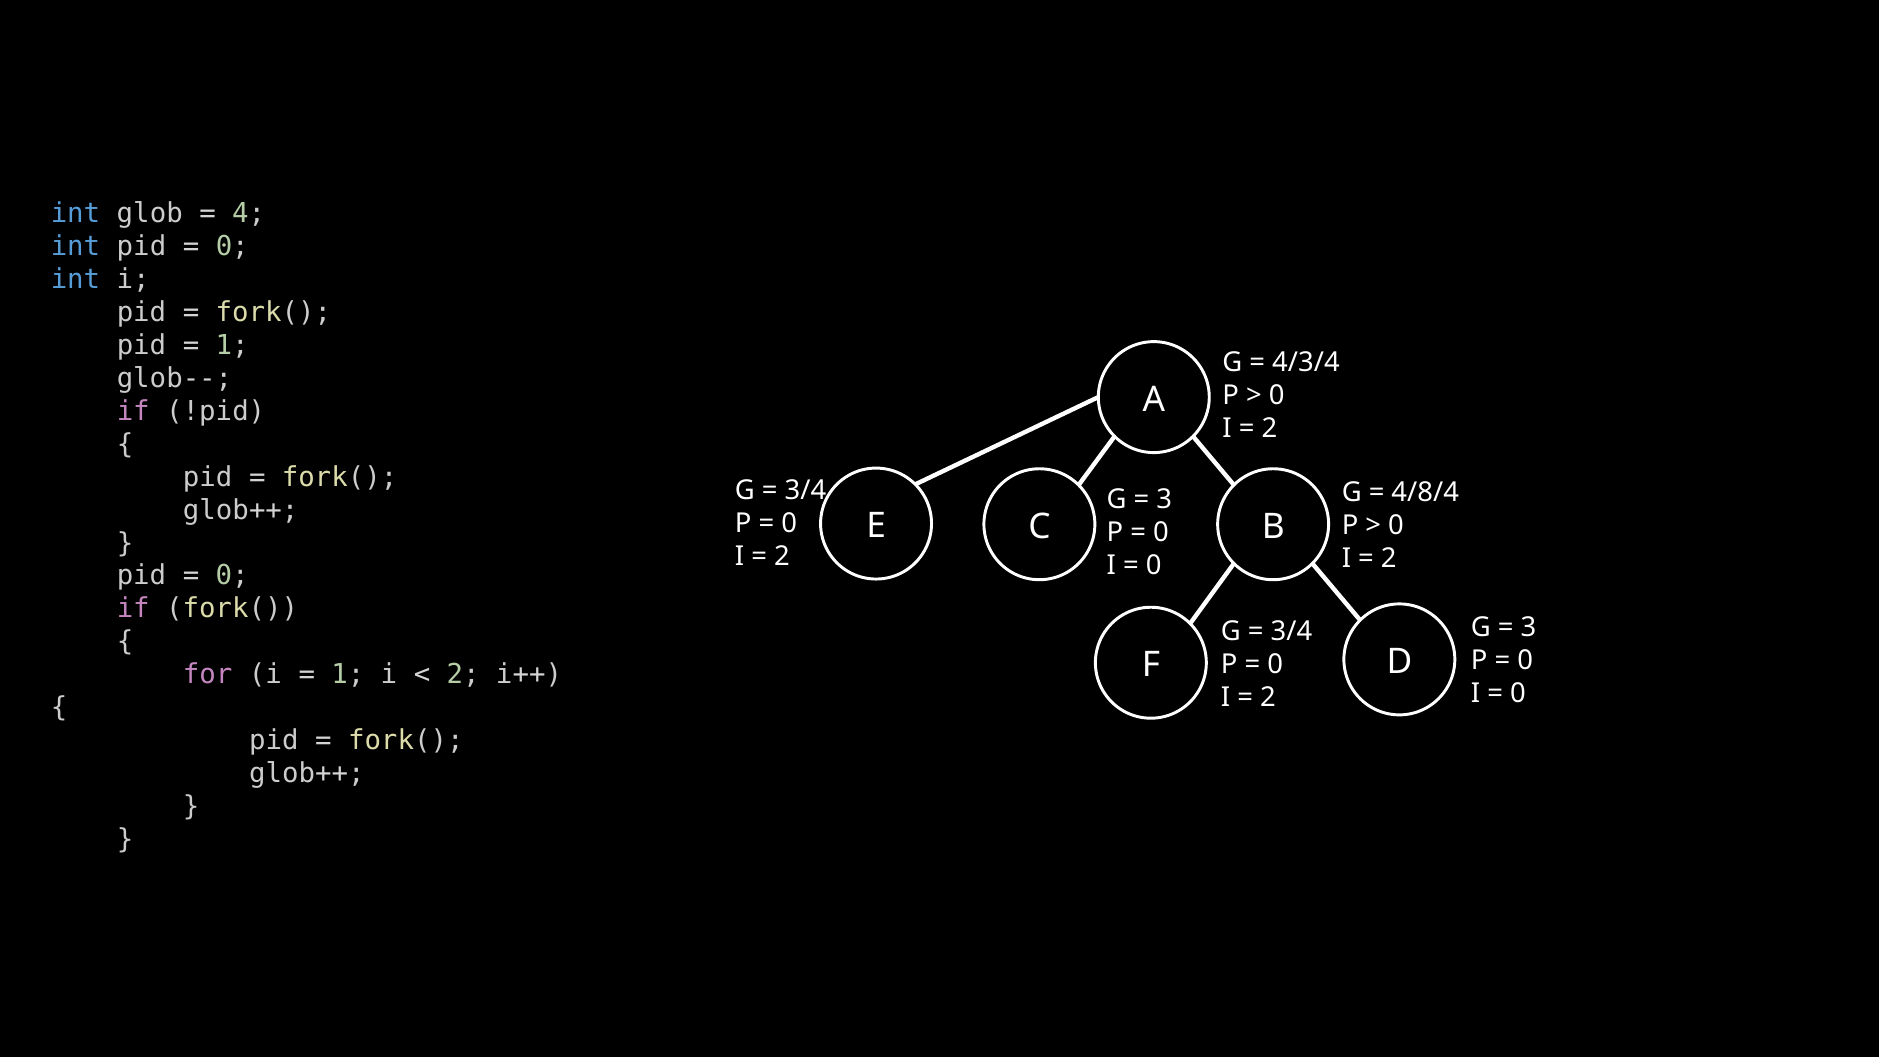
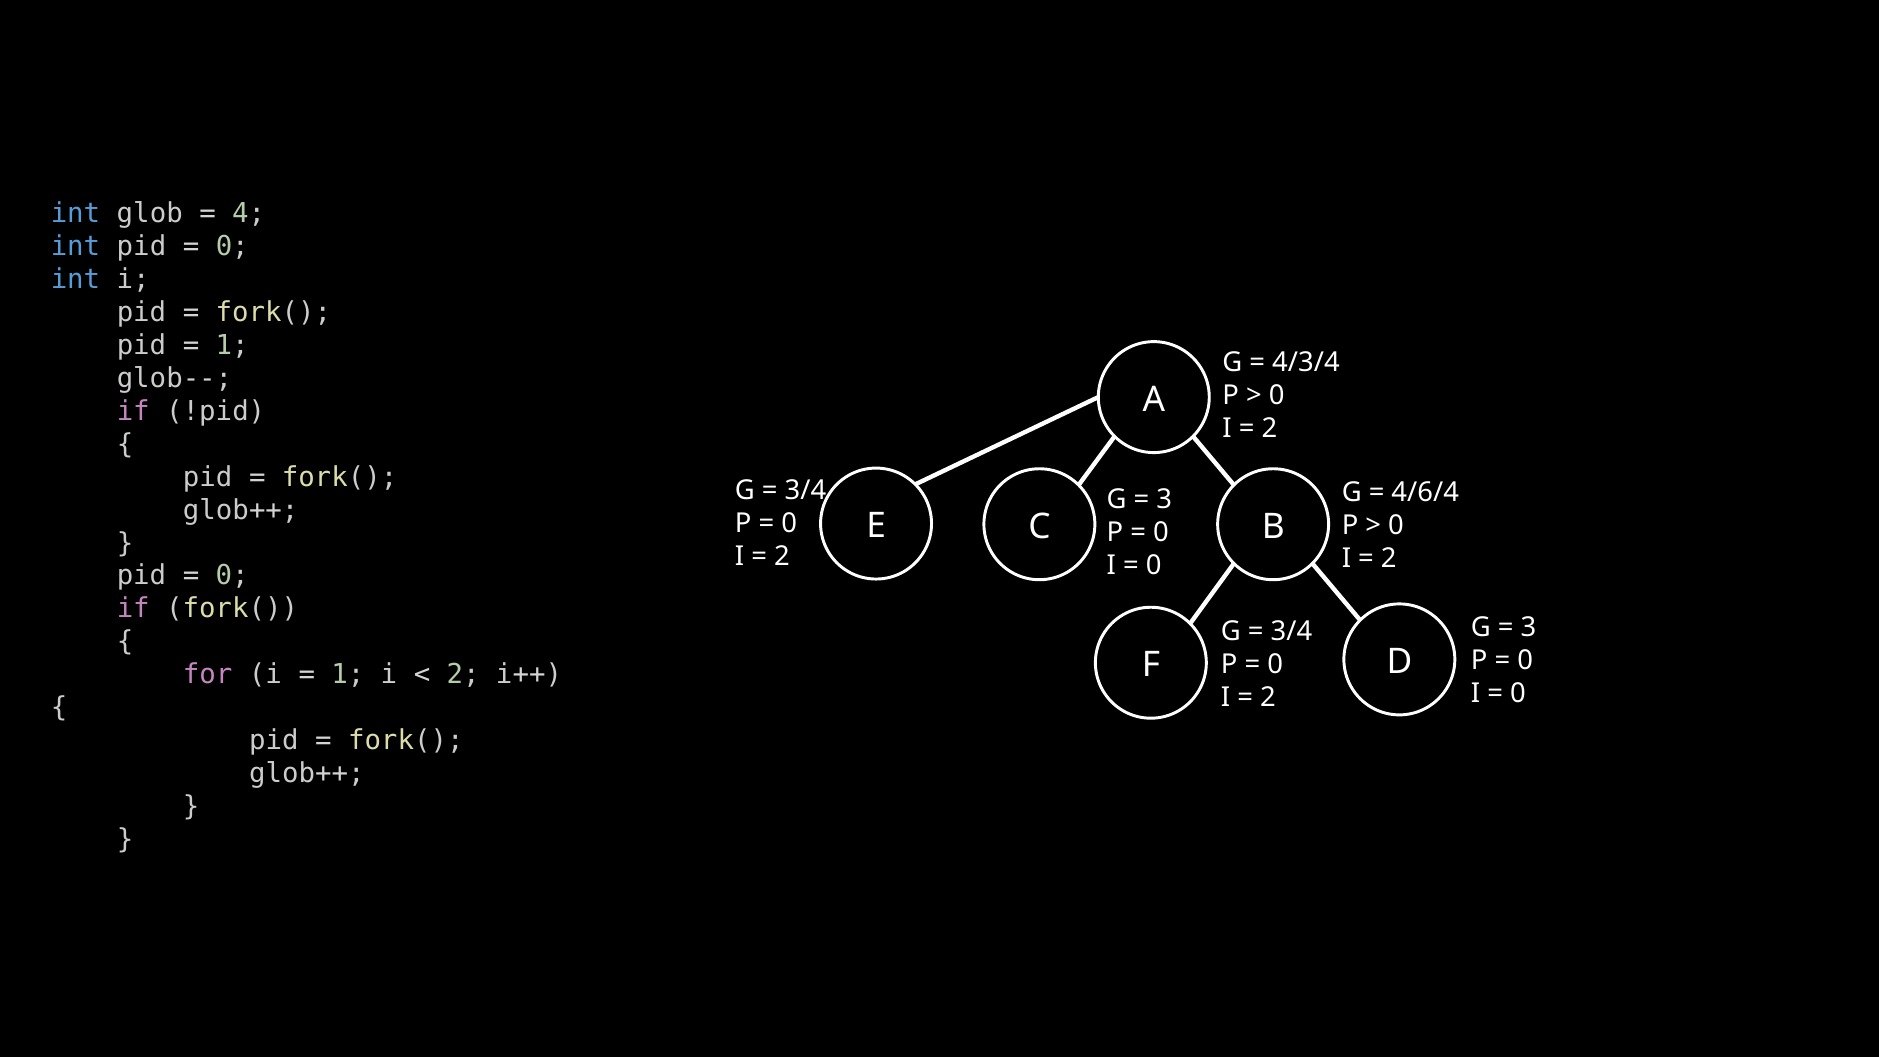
4/8/4: 4/8/4 -> 4/6/4 (1425, 493)
